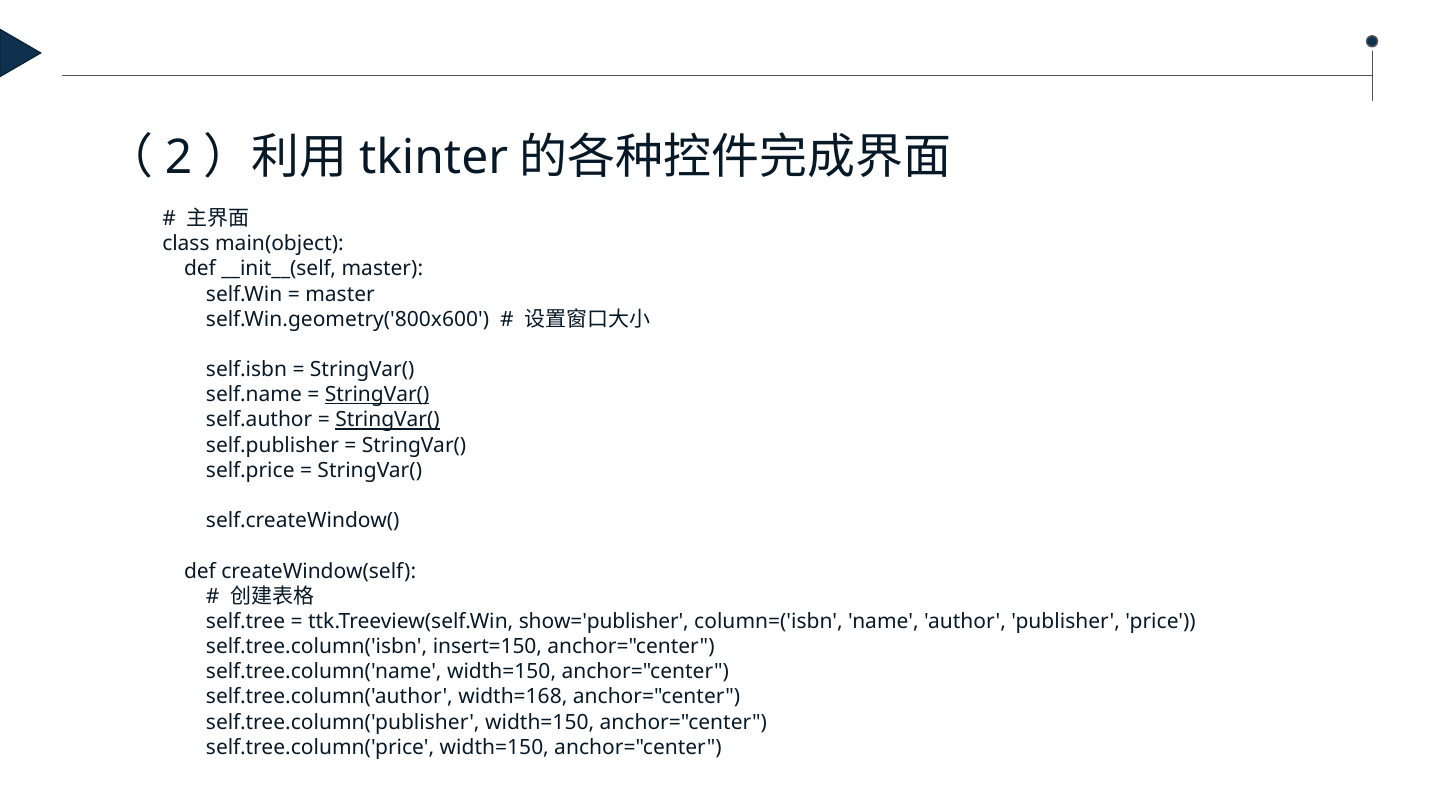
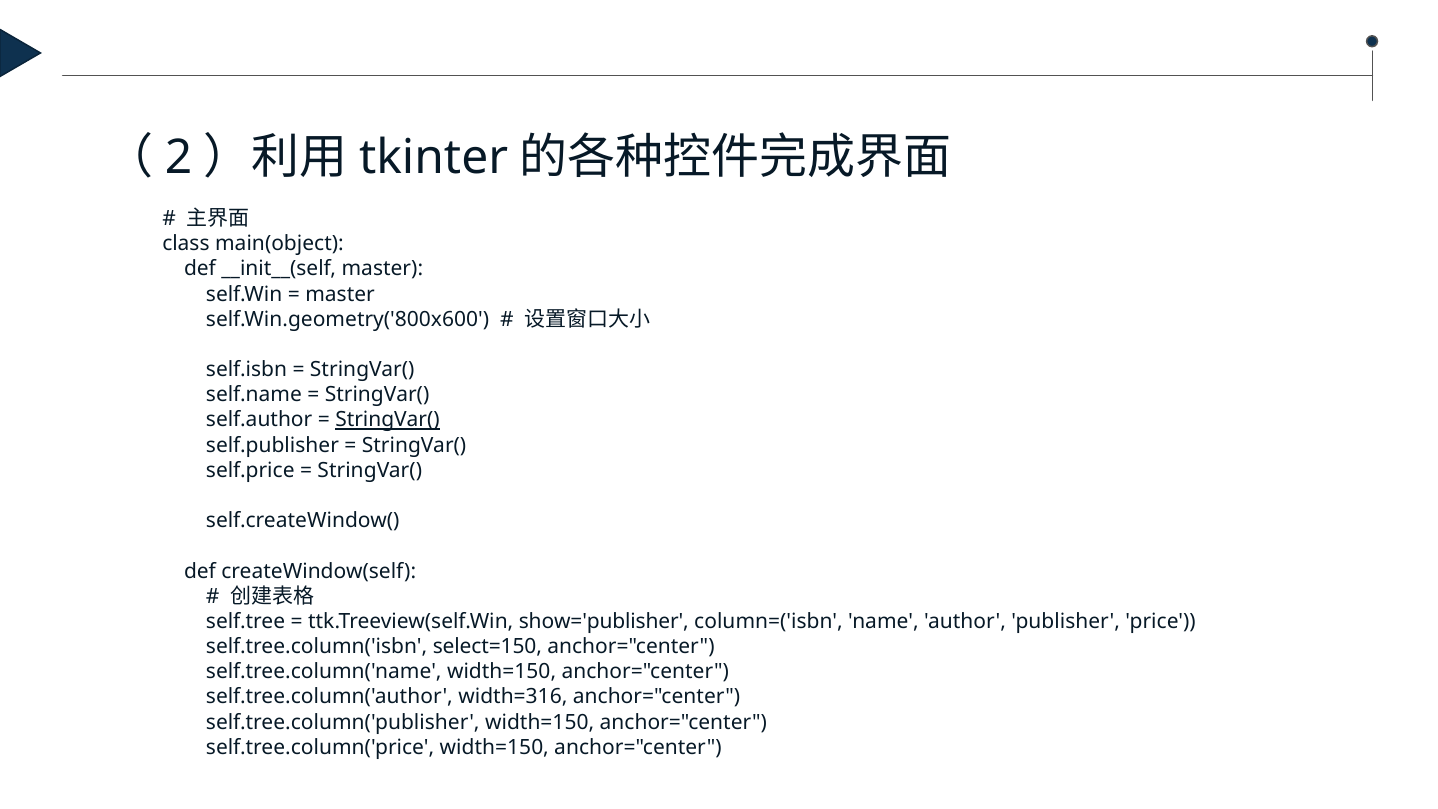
StringVar( underline: present -> none (377, 395)
insert=150: insert=150 -> select=150 (487, 647)
width=168: width=168 -> width=316 (513, 697)
